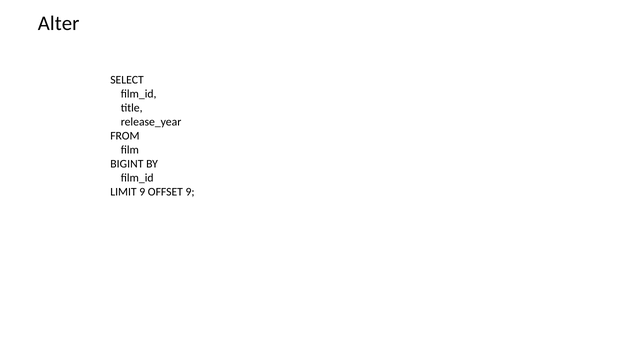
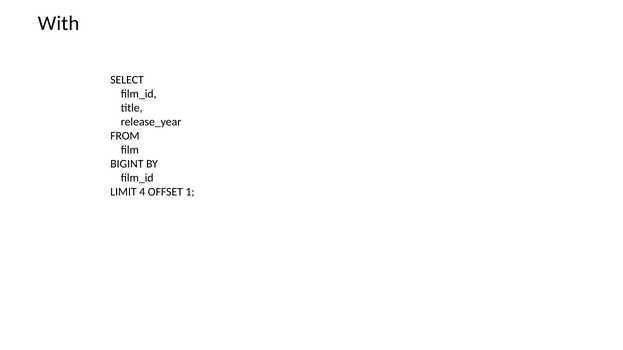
Alter: Alter -> With (59, 23)
LIMIT 9: 9 -> 4 (142, 192)
OFFSET 9: 9 -> 1 (190, 192)
